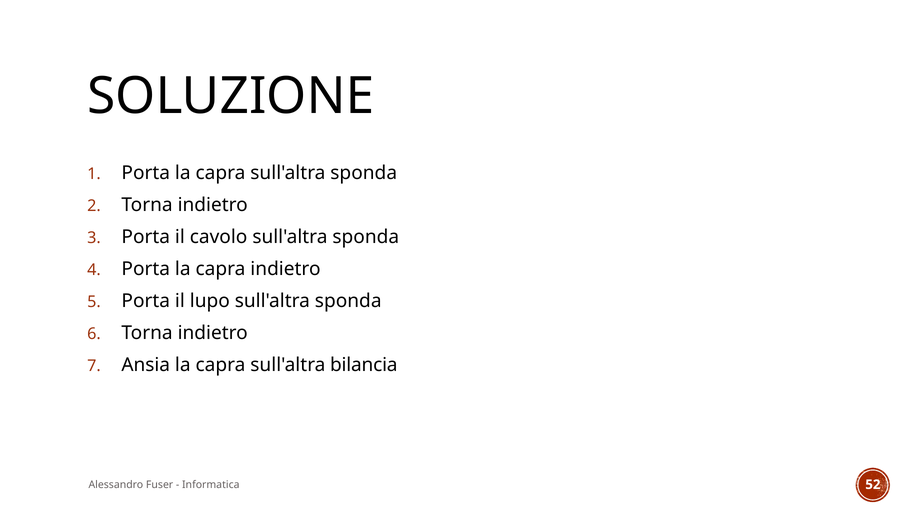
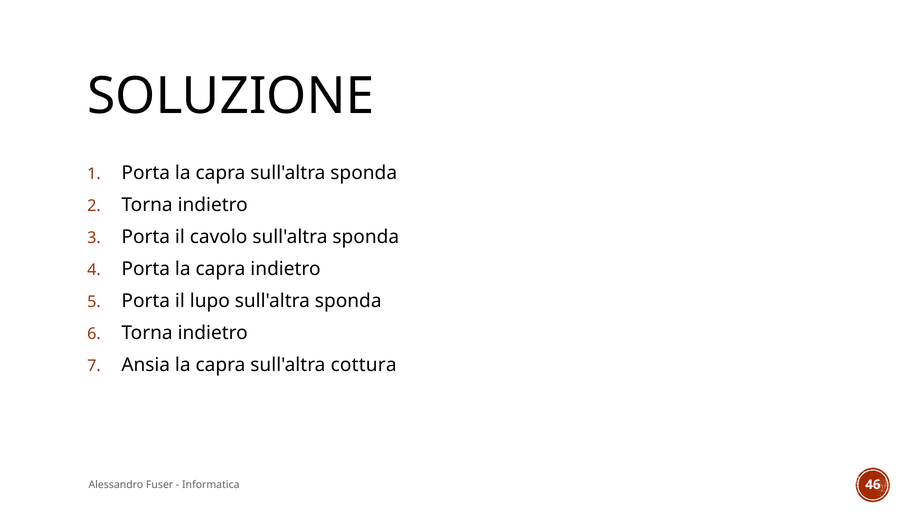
bilancia: bilancia -> cottura (364, 365)
52: 52 -> 46 (873, 484)
